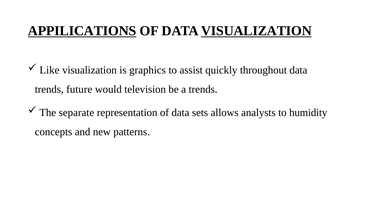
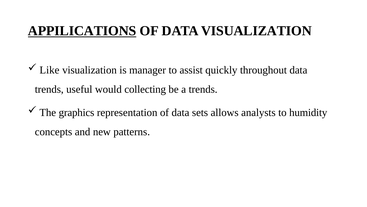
VISUALIZATION underline: present -> none (256, 31)
graphics: graphics -> manager (148, 70)
future: future -> useful (79, 89)
television: television -> collecting (145, 89)
separate: separate -> graphics (77, 112)
